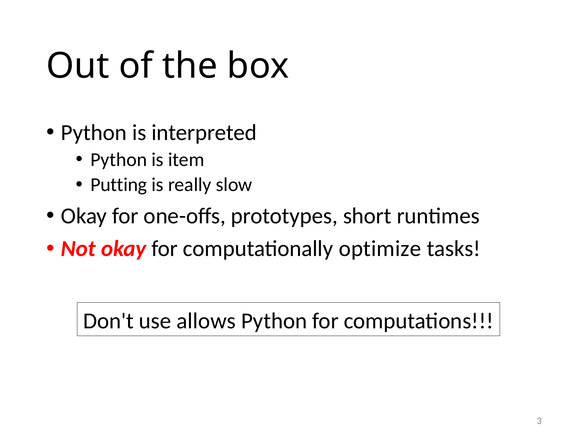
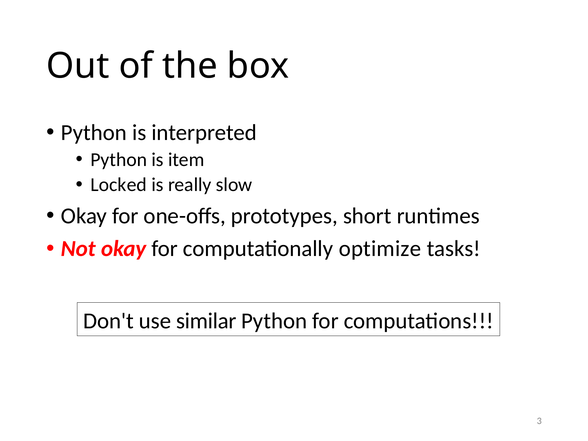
Putting: Putting -> Locked (119, 185)
allows: allows -> similar (206, 321)
